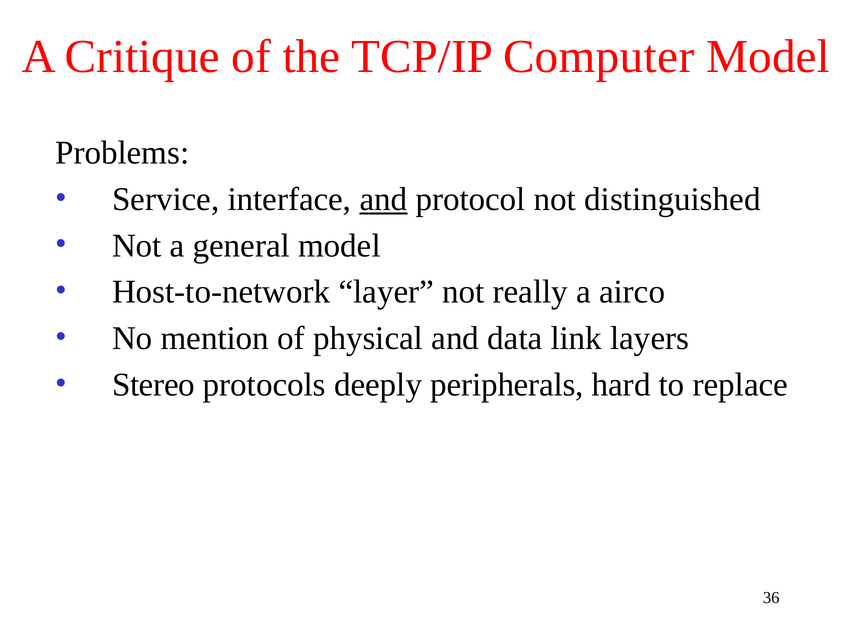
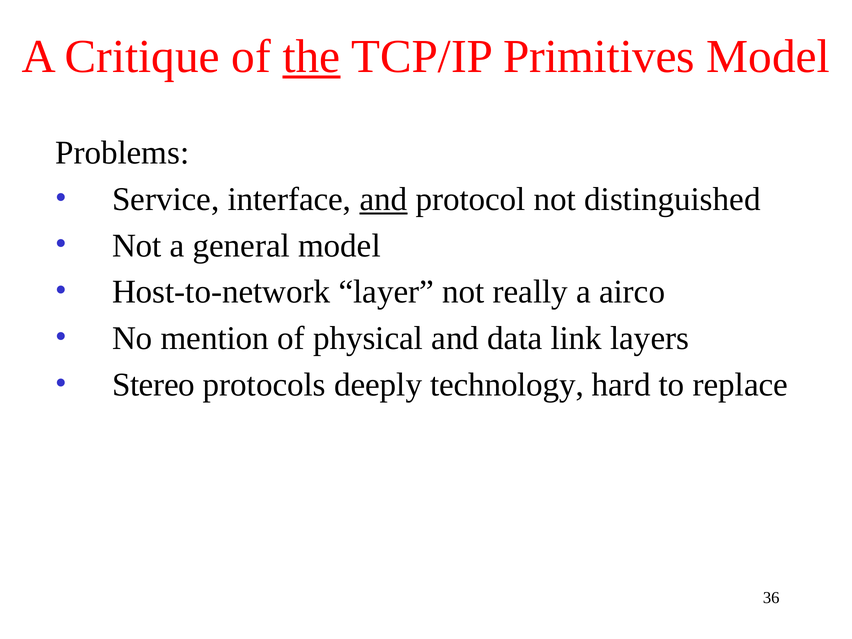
the underline: none -> present (311, 57)
Computer: Computer -> Primitives (599, 57)
peripherals: peripherals -> technology (507, 385)
